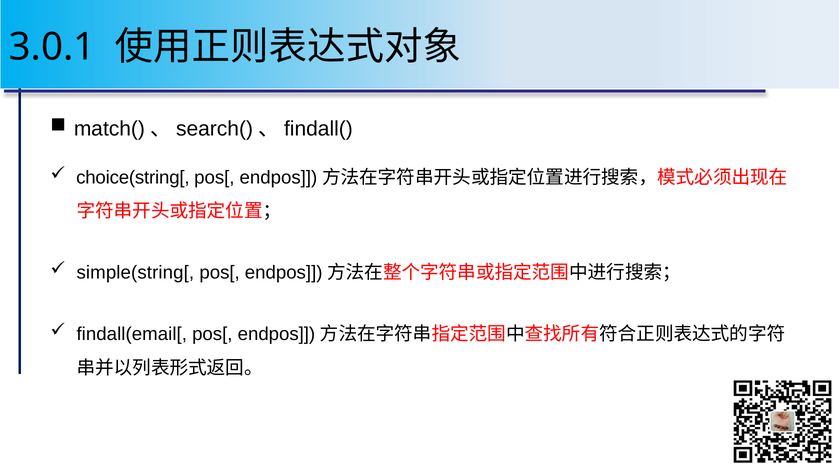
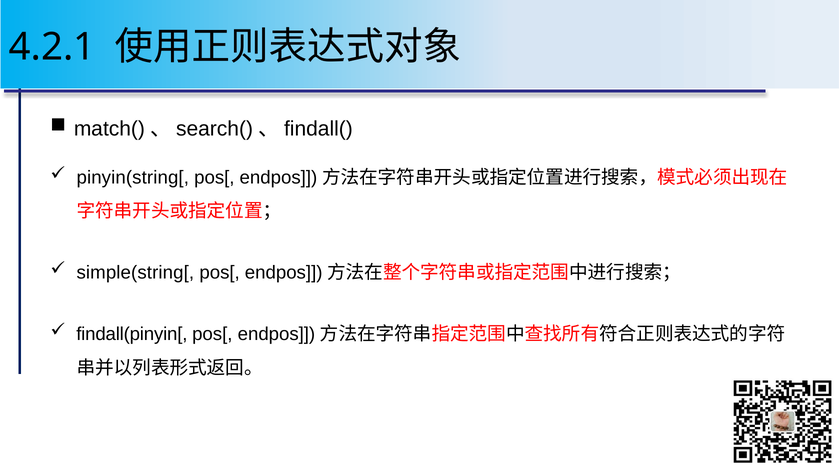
3.0.1: 3.0.1 -> 4.2.1 (52, 47)
choice(string[: choice(string[ -> pinyin(string[ (133, 177)
findall(email[: findall(email[ -> findall(pinyin[ (132, 334)
